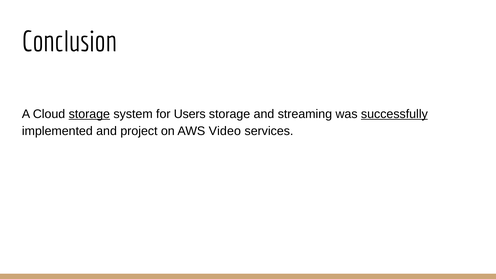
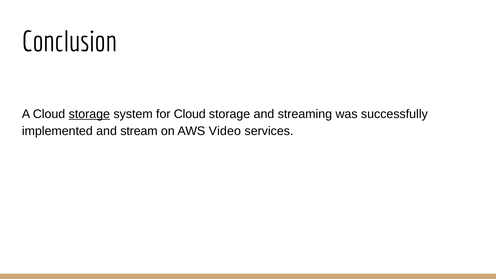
for Users: Users -> Cloud (190, 114)
successfully underline: present -> none (394, 114)
project: project -> stream (139, 131)
